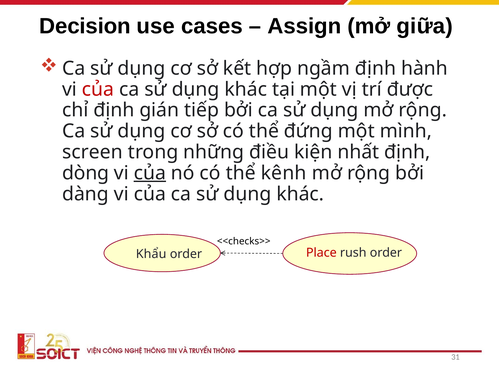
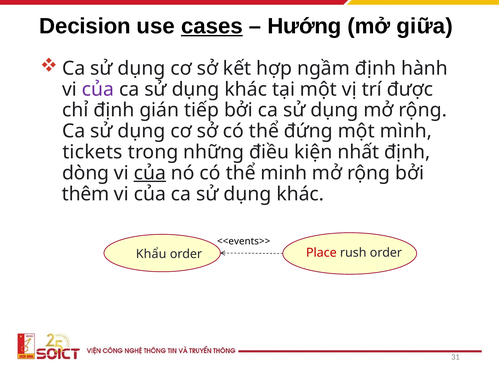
cases underline: none -> present (212, 26)
Assign: Assign -> Hướng (304, 26)
của colour: red -> purple (98, 89)
screen: screen -> tickets (92, 152)
kênh: kênh -> minh (284, 173)
dàng: dàng -> thêm (86, 194)
<<checks>>: <<checks>> -> <<events>> (244, 241)
